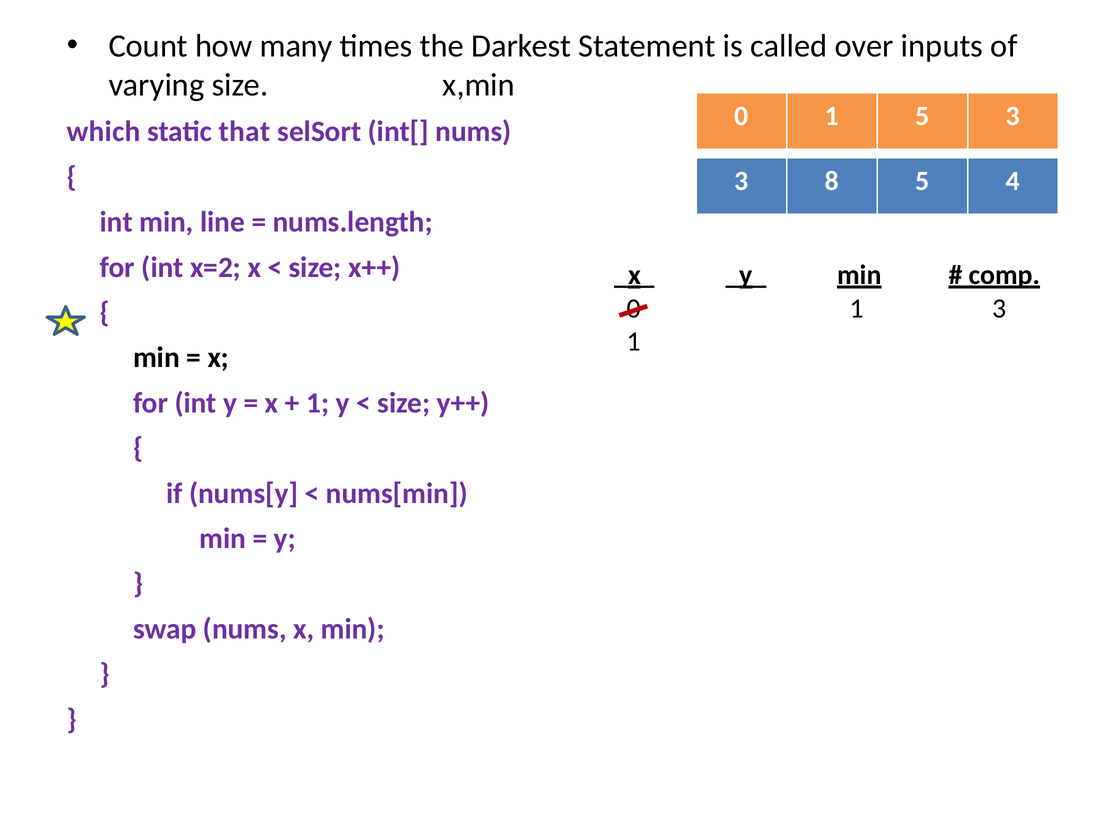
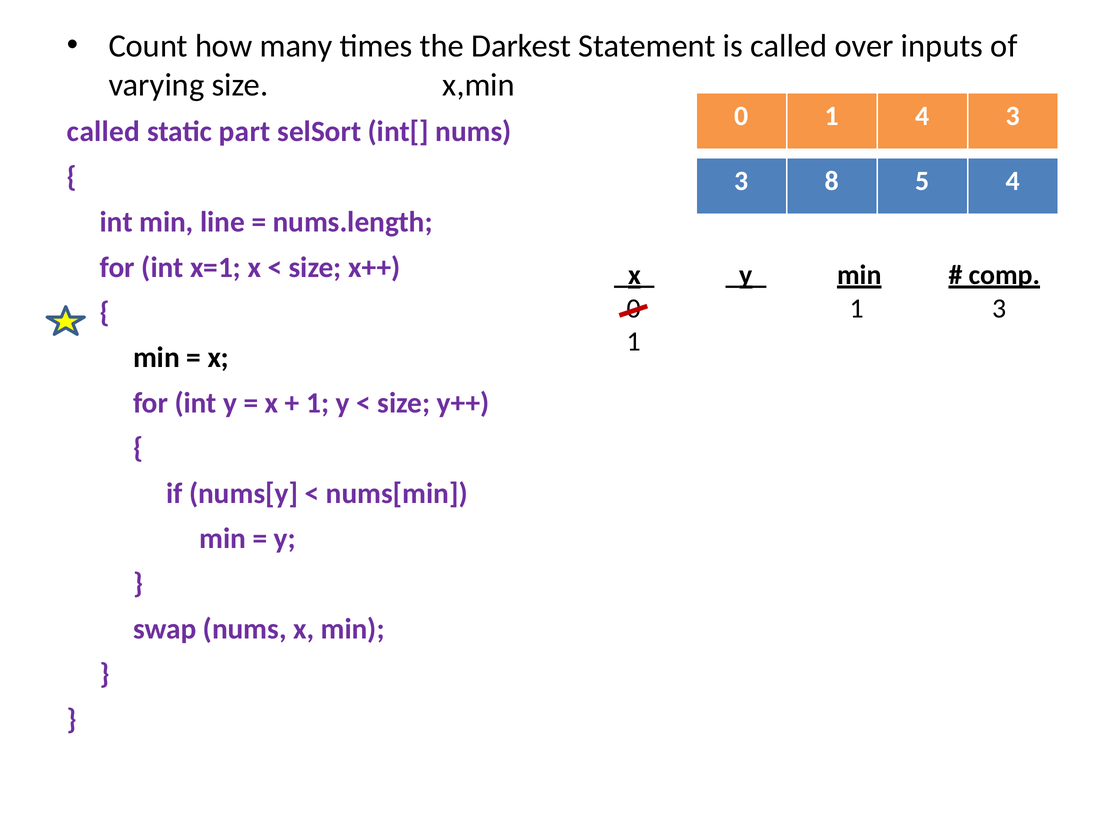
1 5: 5 -> 4 (922, 116)
which: which -> called (104, 132)
that: that -> part (245, 132)
x=2: x=2 -> x=1 (215, 267)
